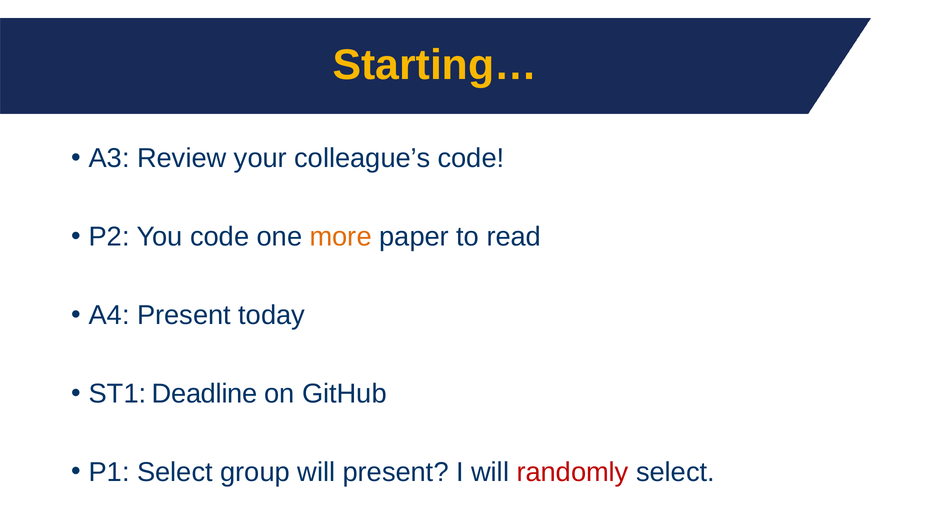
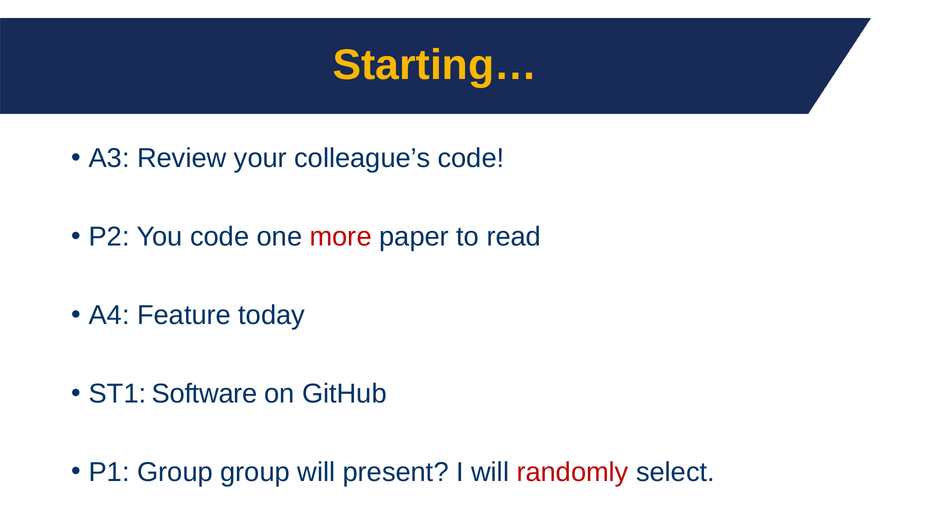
more colour: orange -> red (341, 237)
A4 Present: Present -> Feature (184, 315)
Deadline: Deadline -> Software (205, 394)
P1 Select: Select -> Group (175, 472)
